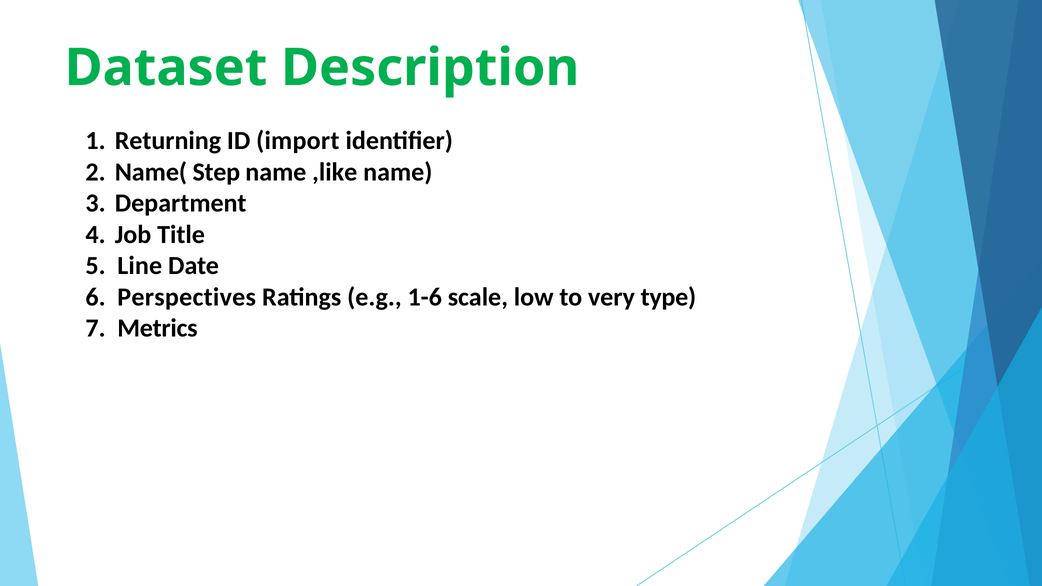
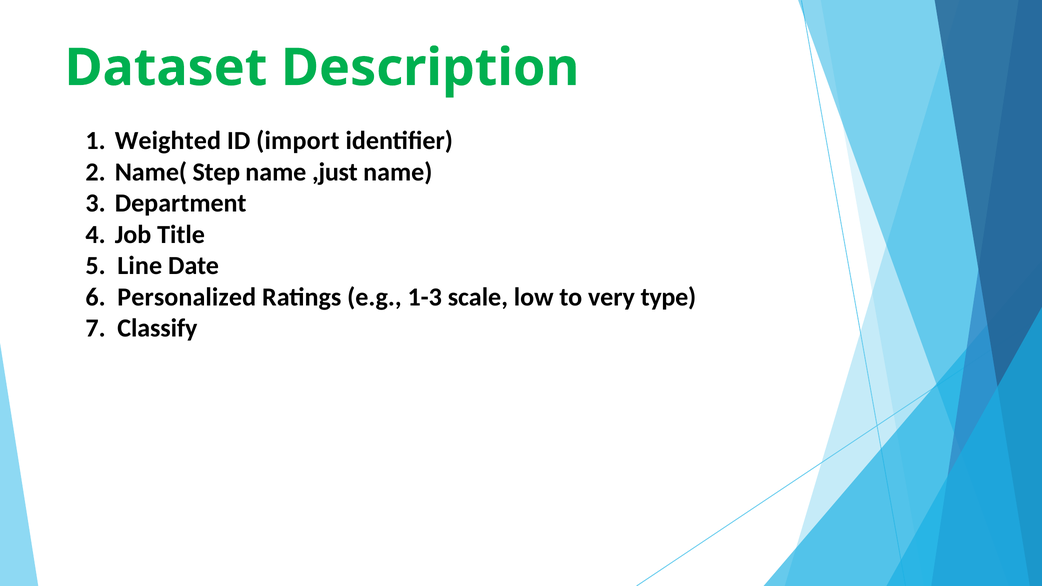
Returning: Returning -> Weighted (168, 141)
,like: ,like -> ,just (335, 172)
Perspectives: Perspectives -> Personalized (187, 297)
1-6: 1-6 -> 1-3 (425, 297)
Metrics: Metrics -> Classify (157, 328)
